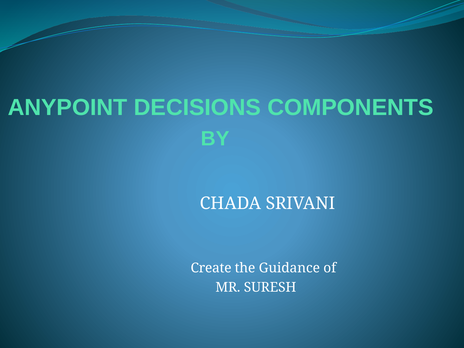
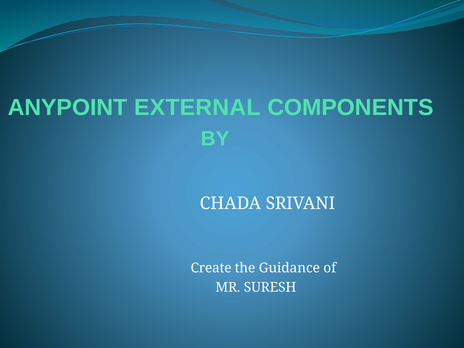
DECISIONS: DECISIONS -> EXTERNAL (197, 108)
